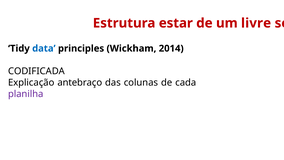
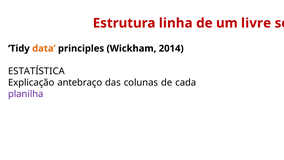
estar: estar -> linha (176, 23)
data colour: blue -> orange (44, 48)
CODIFICADA: CODIFICADA -> ESTATÍSTICA (36, 71)
